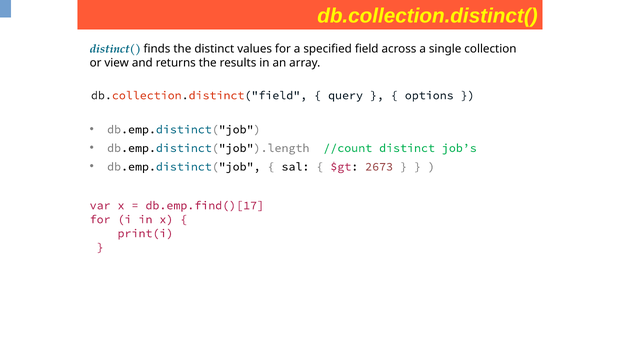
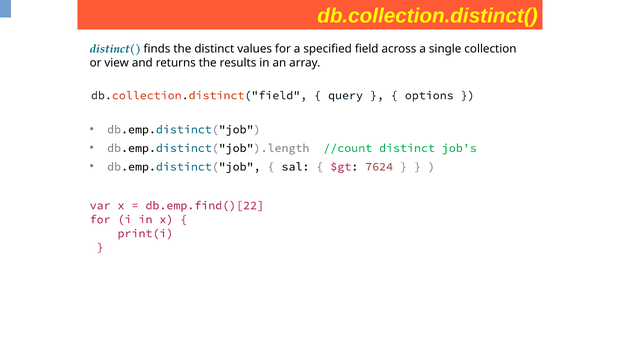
2673: 2673 -> 7624 (379, 167)
db.emp.find()[17: db.emp.find()[17 -> db.emp.find()[22 (205, 205)
